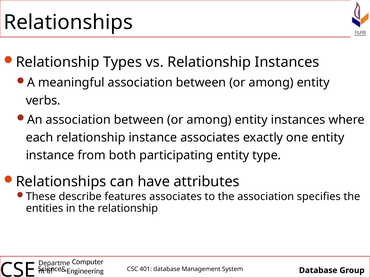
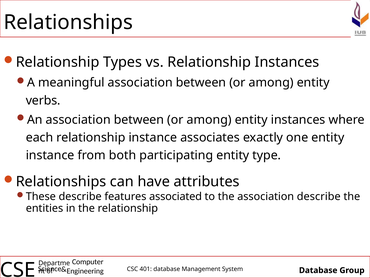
features associates: associates -> associated (176, 196)
association specifies: specifies -> describe (319, 196)
